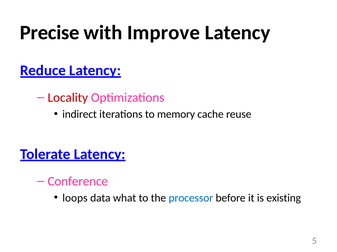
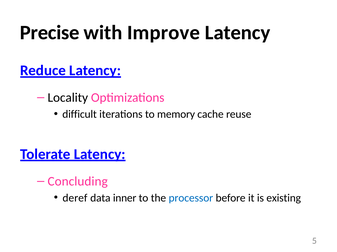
Locality colour: red -> black (68, 98)
indirect: indirect -> difficult (80, 115)
Conference: Conference -> Concluding (78, 182)
loops: loops -> deref (75, 198)
what: what -> inner (125, 198)
